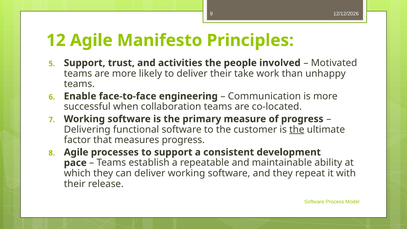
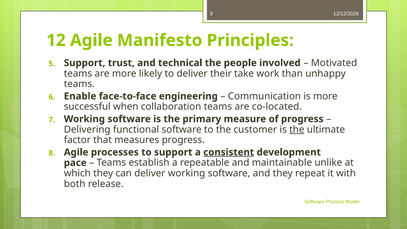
activities: activities -> technical (180, 63)
consistent underline: none -> present (229, 152)
ability: ability -> unlike (328, 163)
their: their -> both (75, 184)
